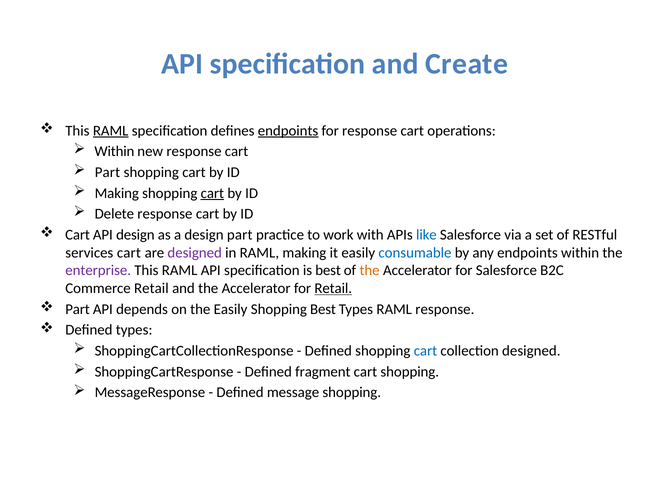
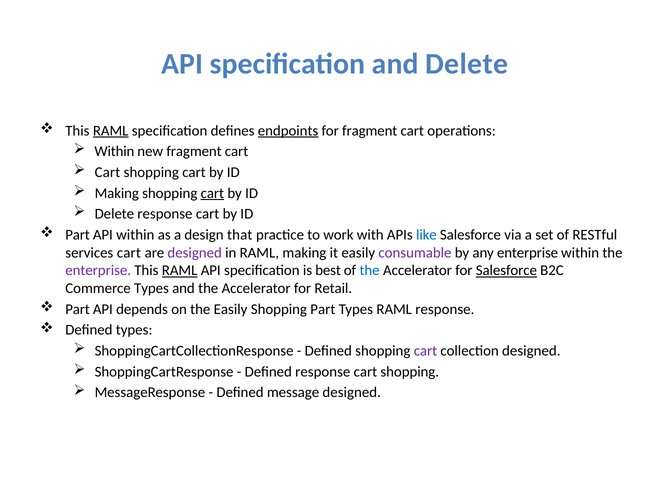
and Create: Create -> Delete (467, 64)
for response: response -> fragment (370, 131)
new response: response -> fragment (194, 151)
Part: Part -> Cart (107, 172)
Cart: Cart -> Part (78, 235)
API design: design -> within (135, 235)
design part: part -> that (240, 235)
consumable colour: blue -> purple (415, 252)
any endpoints: endpoints -> enterprise (528, 252)
RAML underline: none -> present (180, 270)
the colour: orange -> blue (370, 270)
Salesforce underline: none -> present (506, 270)
Commerce Retail: Retail -> Types (151, 288)
Retail underline: present -> none (333, 288)
Shopping Best: Best -> Part (323, 309)
cart colour: blue -> purple (425, 351)
Defined fragment: fragment -> response (323, 371)
message shopping: shopping -> designed (352, 392)
